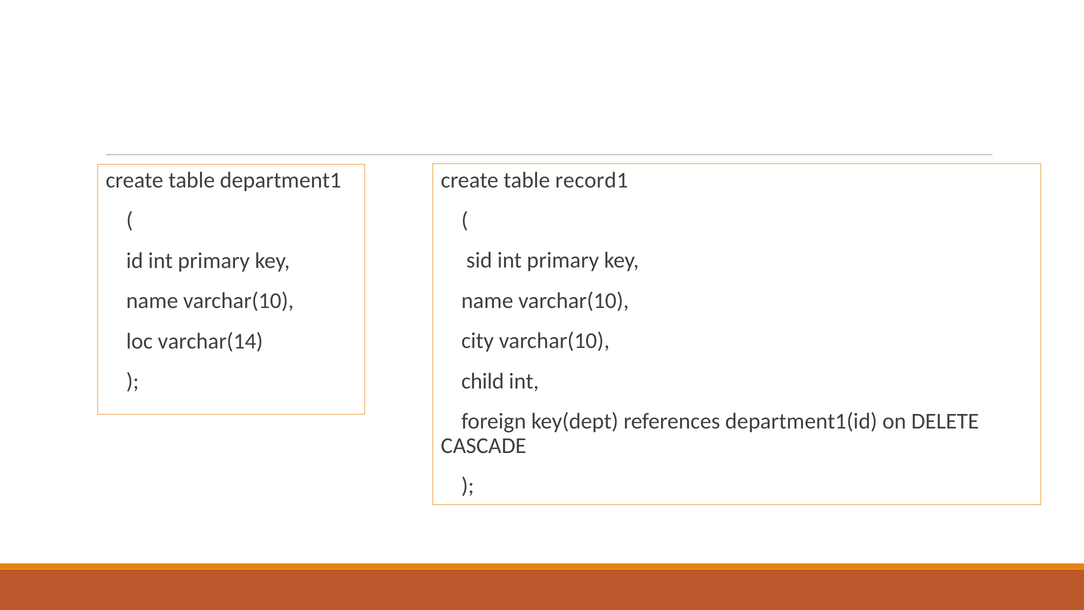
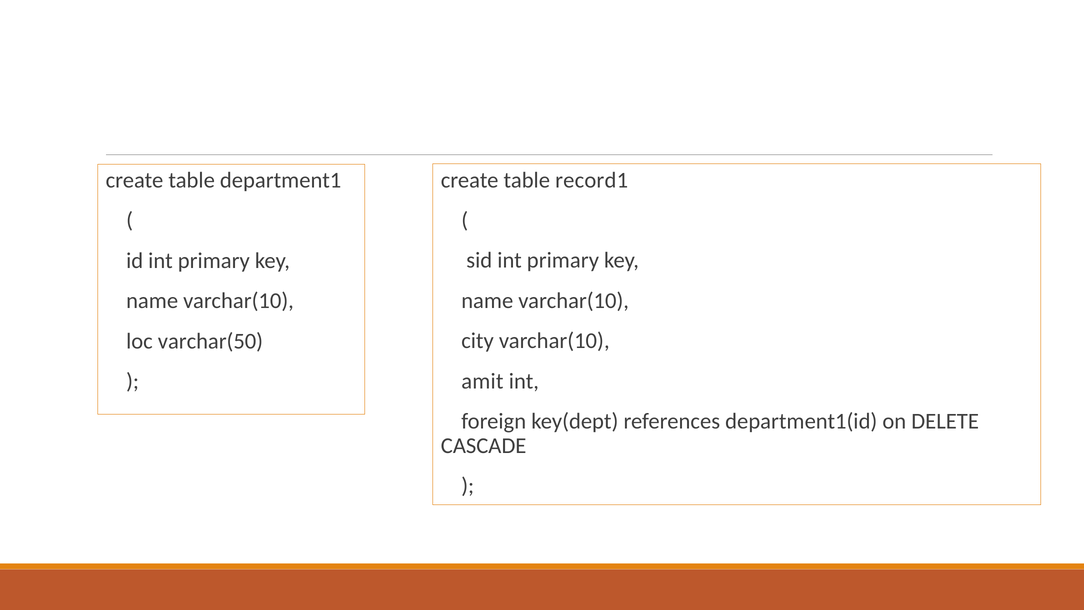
varchar(14: varchar(14 -> varchar(50 (210, 341)
child: child -> amit (482, 381)
